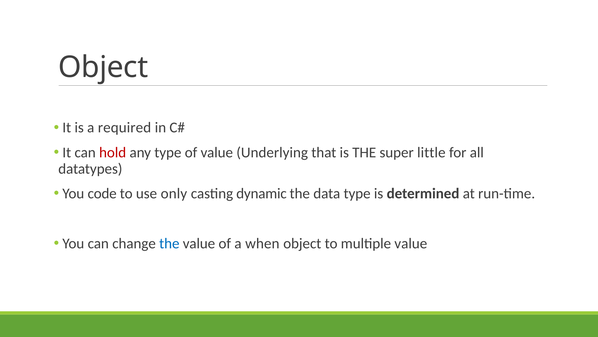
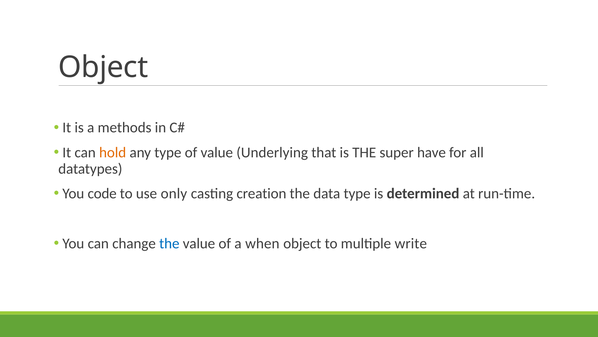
required: required -> methods (125, 127)
hold colour: red -> orange (113, 152)
little: little -> have (431, 152)
dynamic: dynamic -> creation (261, 193)
multiple value: value -> write (411, 243)
